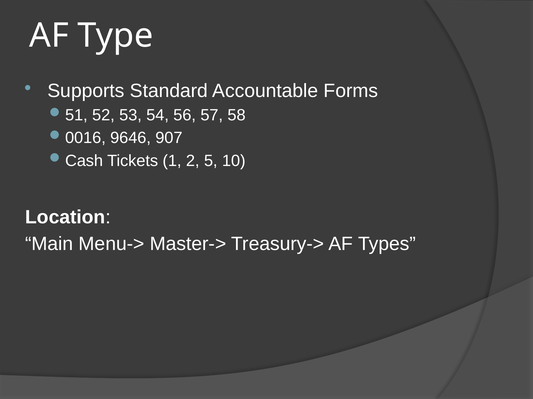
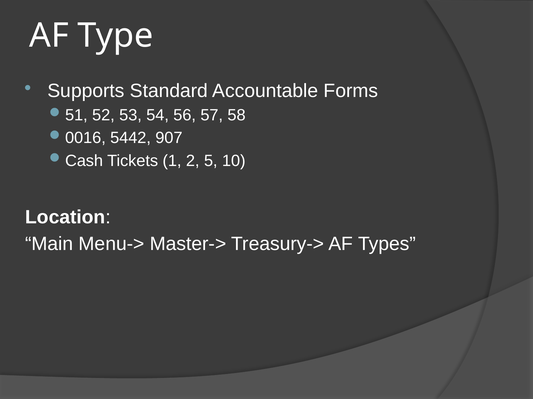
9646: 9646 -> 5442 (131, 138)
